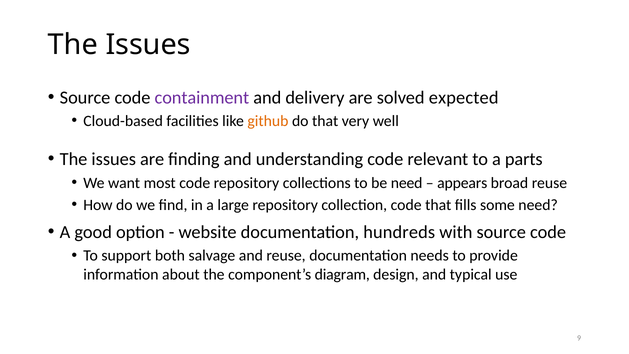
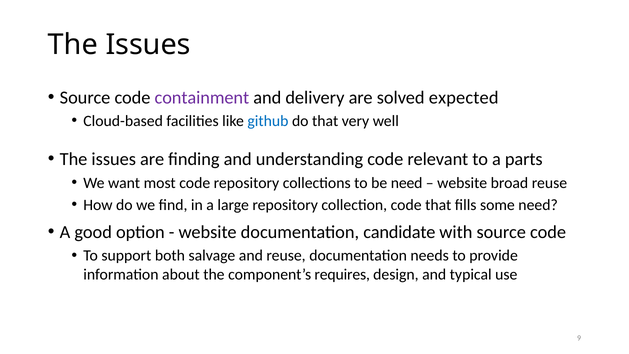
github colour: orange -> blue (268, 121)
appears: appears -> website (462, 183)
hundreds: hundreds -> candidate (399, 232)
diagram: diagram -> requires (342, 274)
